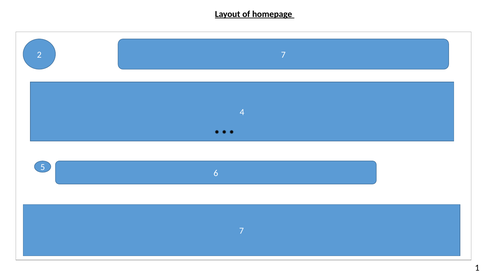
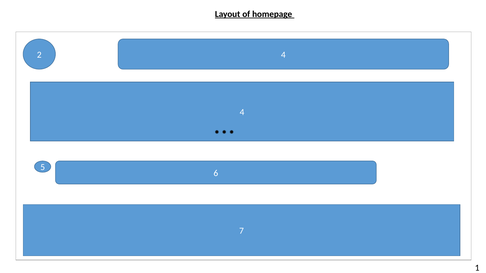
2 7: 7 -> 4 (283, 55)
